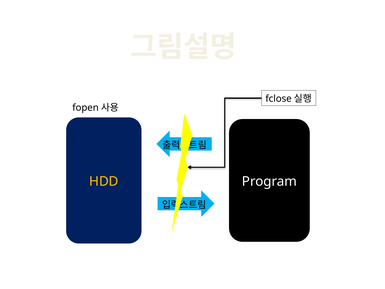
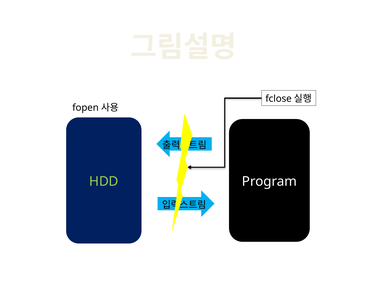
HDD colour: yellow -> light green (104, 181)
